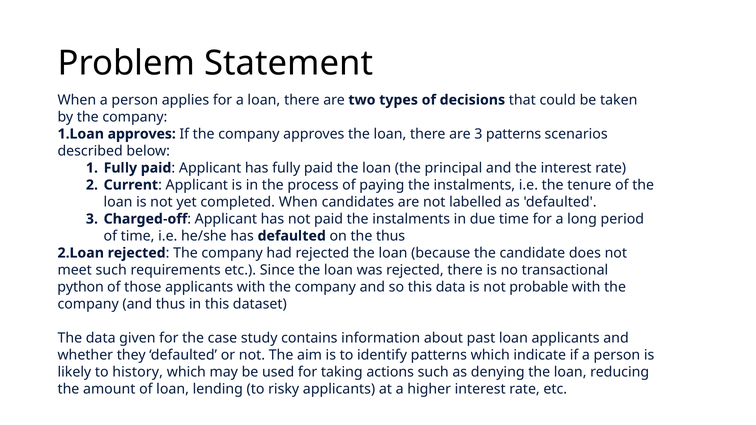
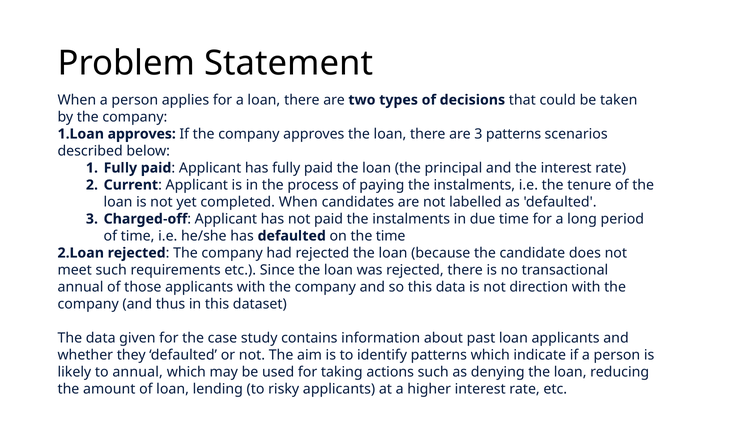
the thus: thus -> time (391, 236)
python: python -> annual (81, 287)
probable: probable -> direction (539, 287)
to history: history -> annual (138, 372)
